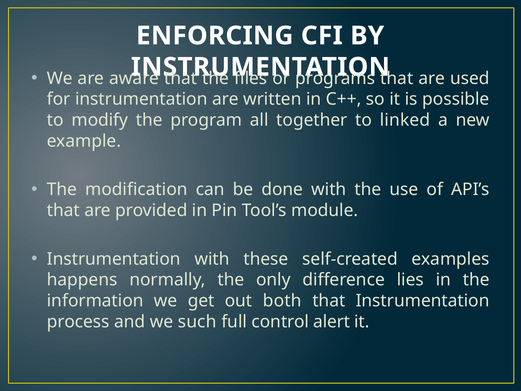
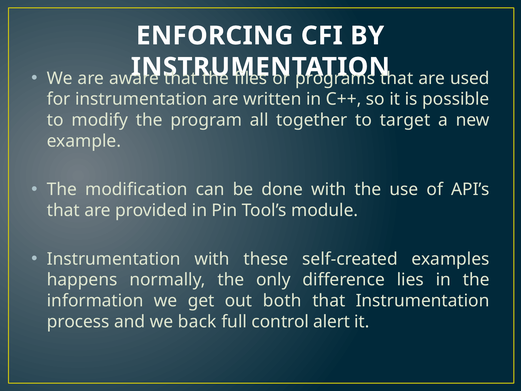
linked: linked -> target (405, 120)
such: such -> back (197, 321)
